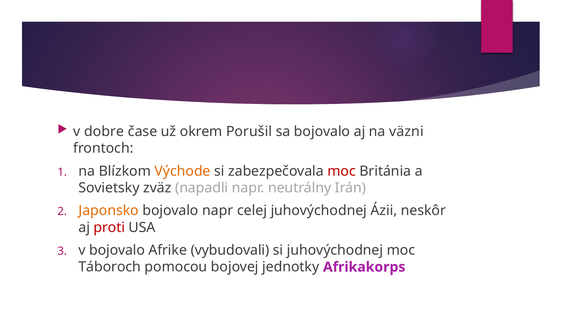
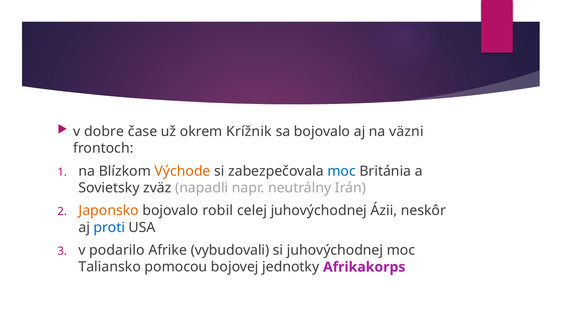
Porušil: Porušil -> Krížnik (249, 132)
moc colour: red -> blue (342, 171)
bojovalo napr: napr -> robil (218, 211)
proti colour: red -> blue (109, 228)
v bojovalo: bojovalo -> podarilo (117, 250)
Táboroch: Táboroch -> Taliansko (110, 267)
